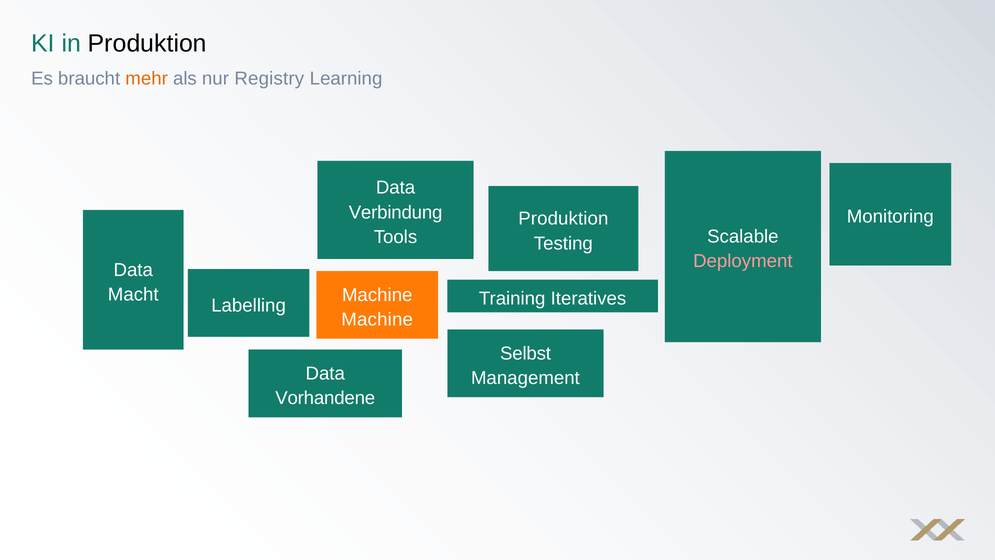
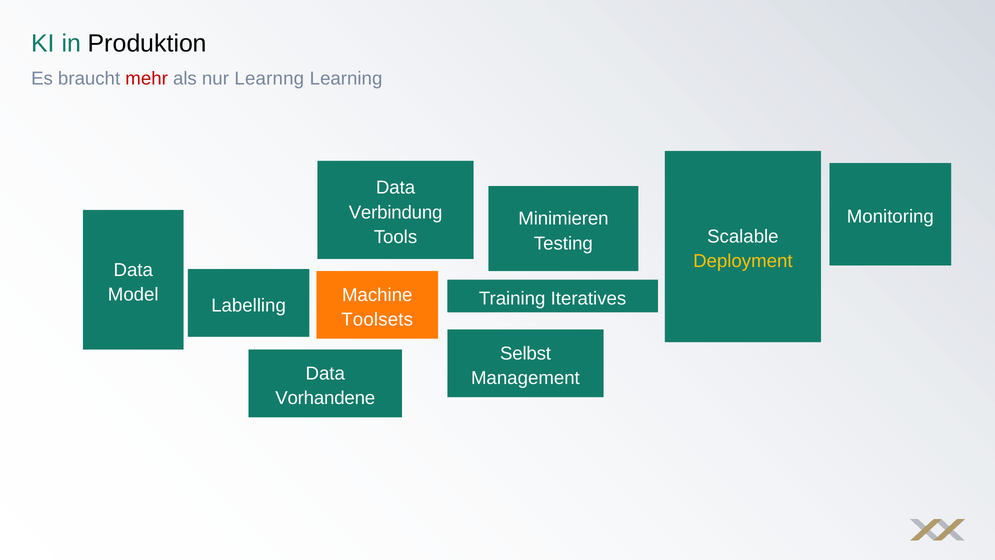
mehr colour: orange -> red (147, 79)
Registry: Registry -> Learnng (269, 79)
Produktion: Produktion -> Minimieren (563, 219)
Deployment colour: pink -> yellow (743, 261)
Macht: Macht -> Model (133, 294)
Machine: Machine -> Toolsets (377, 319)
